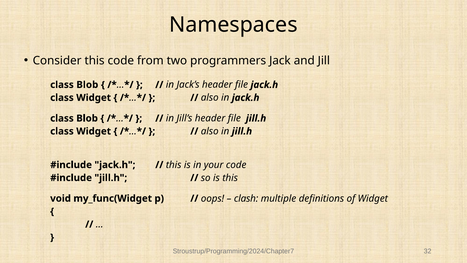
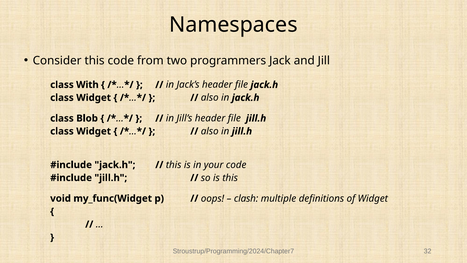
Blob: Blob -> With (87, 85)
